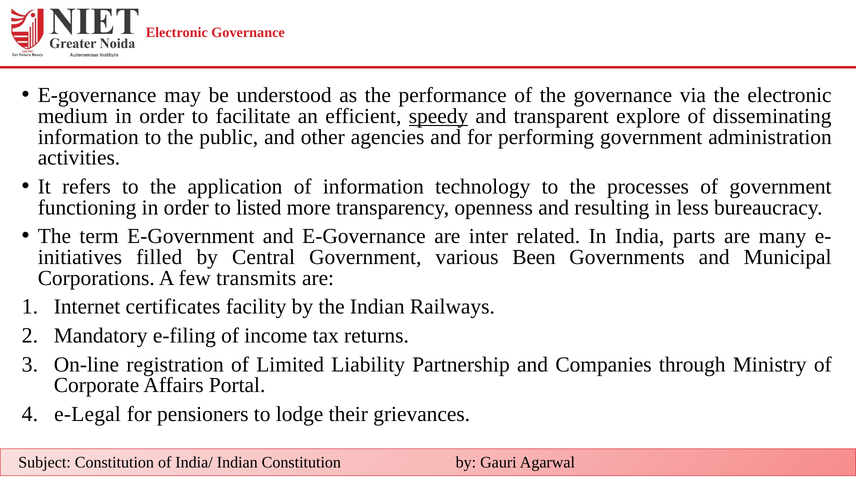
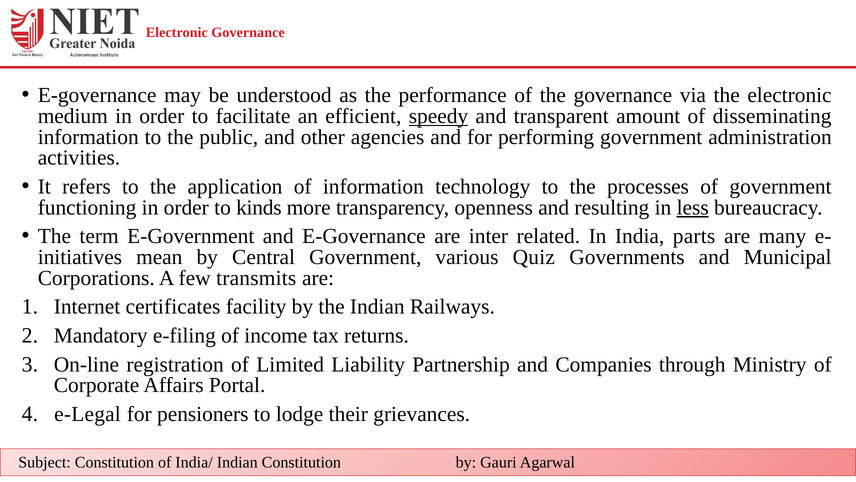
explore: explore -> amount (648, 116)
listed: listed -> kinds (259, 207)
less underline: none -> present (693, 207)
filled: filled -> mean (159, 257)
Been: Been -> Quiz (534, 257)
